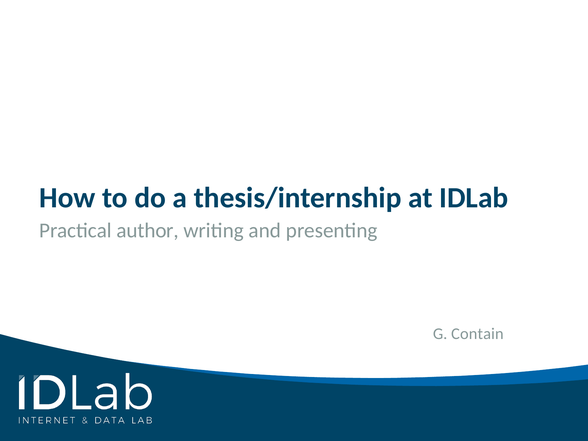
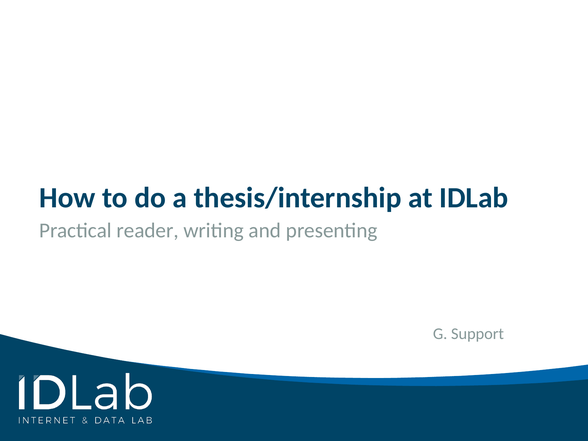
author: author -> reader (148, 230)
Contain: Contain -> Support (477, 334)
